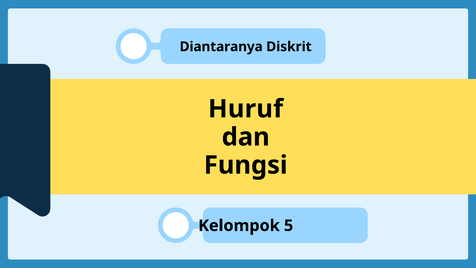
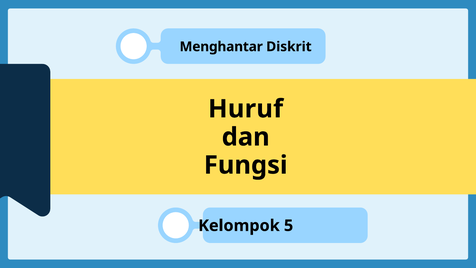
Diantaranya: Diantaranya -> Menghantar (221, 47)
